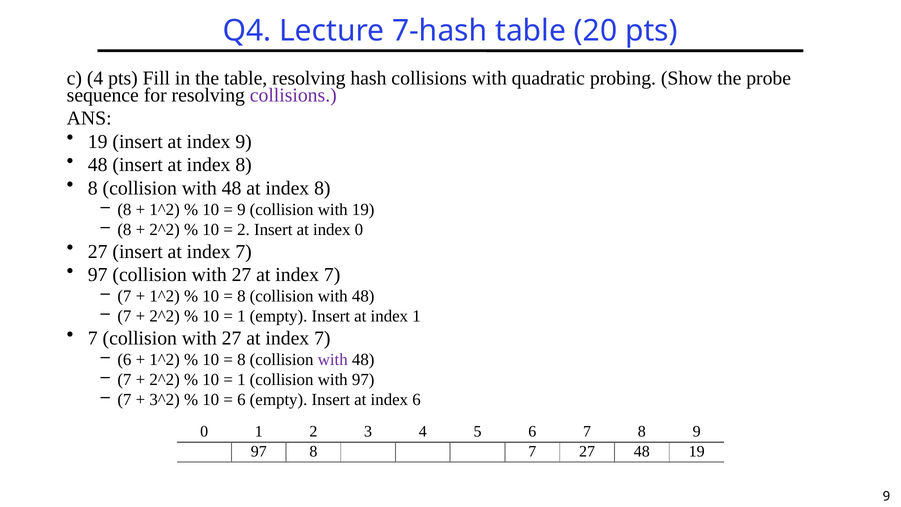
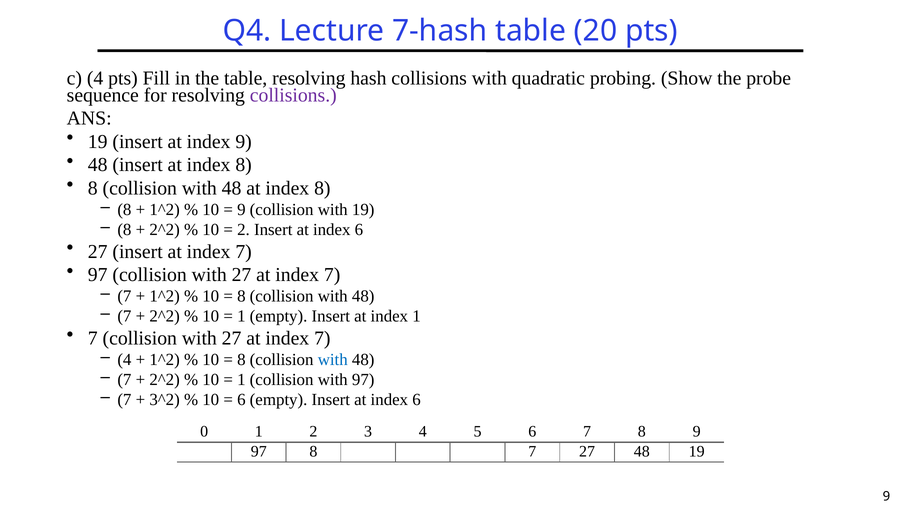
0: 0 -> 6 (359, 230)
6: 6 -> 4 (124, 360)
with colour: purple -> blue (333, 360)
